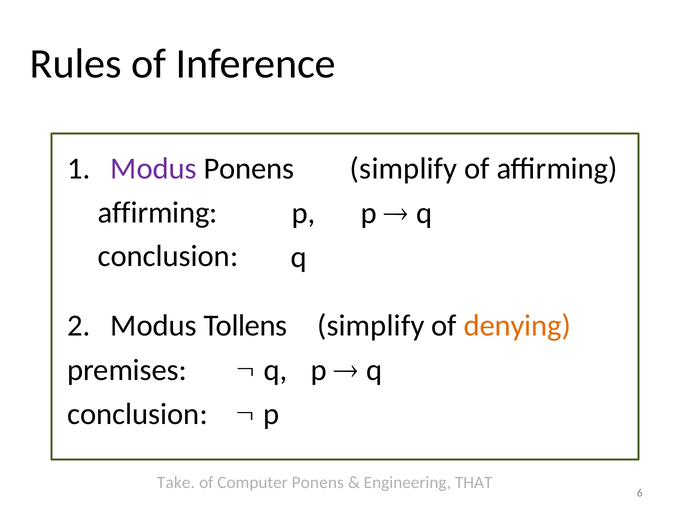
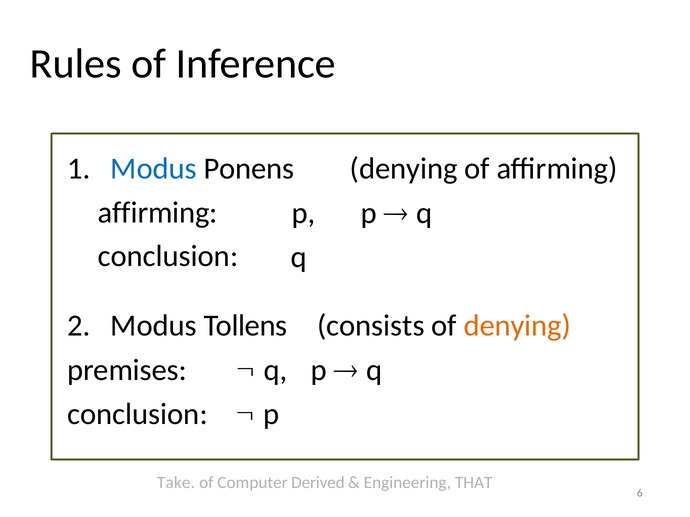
Modus colour: purple -> blue (154, 169)
simplify: simplify -> denying (404, 169)
simplify: simplify -> consists (371, 326)
Computer Ponens: Ponens -> Derived (318, 483)
